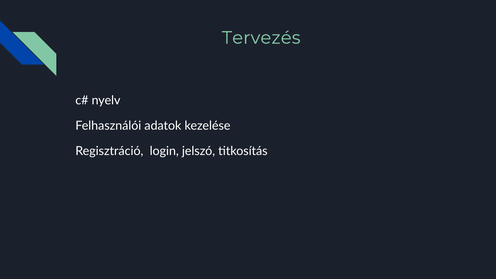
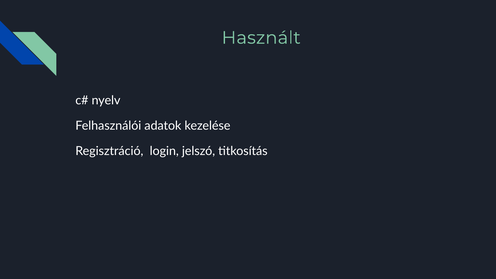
Tervezés: Tervezés -> Használt (261, 38)
